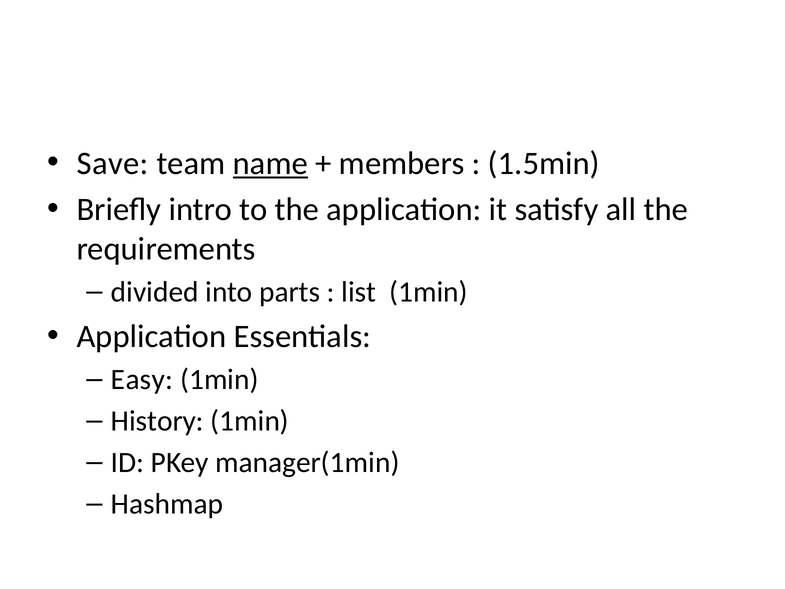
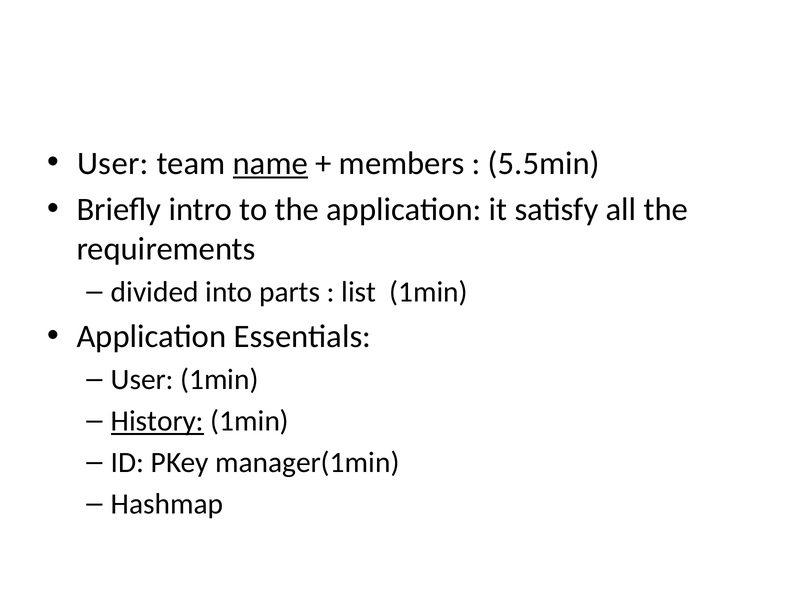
Save: Save -> User (113, 163)
1.5min: 1.5min -> 5.5min (544, 163)
Easy: Easy -> User (142, 380)
History underline: none -> present (157, 421)
